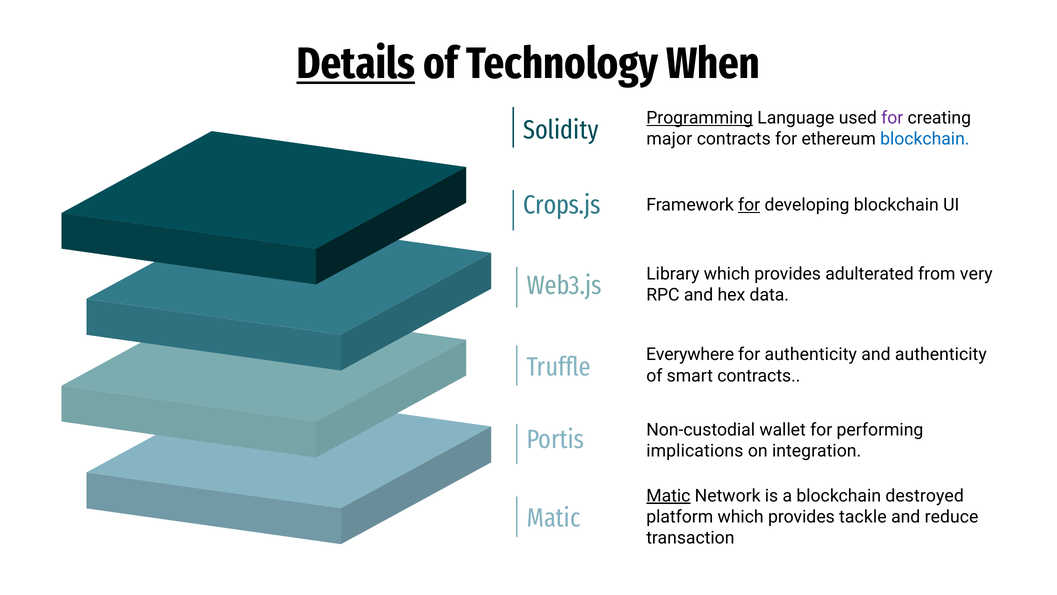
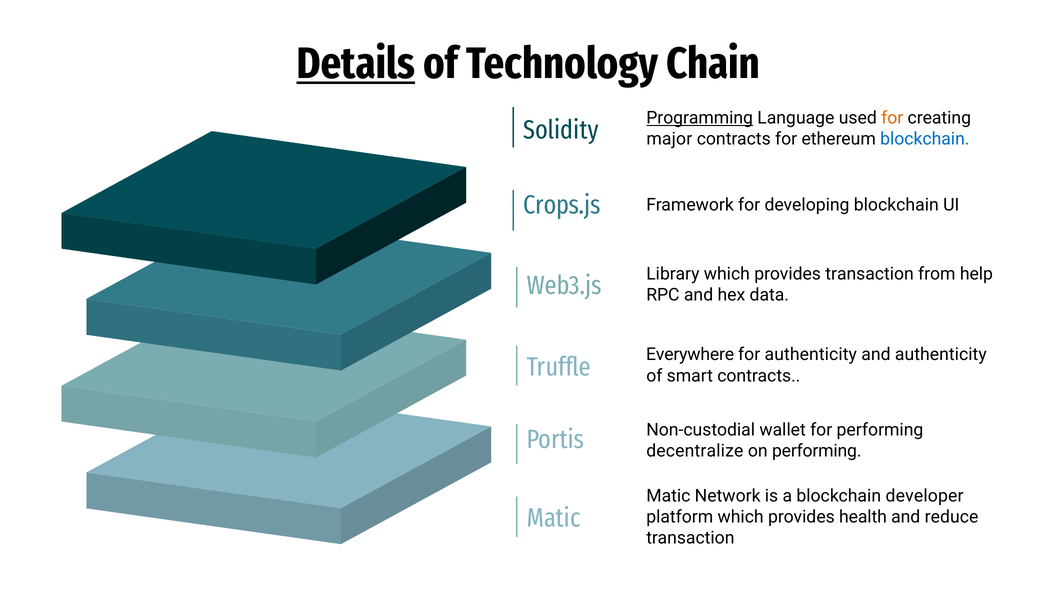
When: When -> Chain (713, 64)
for colour: purple -> orange (892, 118)
for underline: present -> none (749, 205)
provides adulterated: adulterated -> transaction (870, 274)
very: very -> help (976, 274)
implications: implications -> decentralize (695, 451)
on integration: integration -> performing (817, 451)
Matic underline: present -> none (668, 495)
destroyed: destroyed -> developer (925, 495)
tackle: tackle -> health (863, 516)
